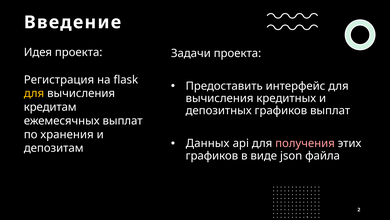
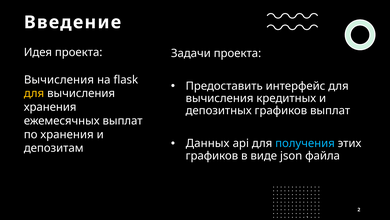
Регистрация: Регистрация -> Вычисления (59, 80)
кредитам: кредитам -> хранения (50, 107)
получения colour: pink -> light blue (305, 143)
